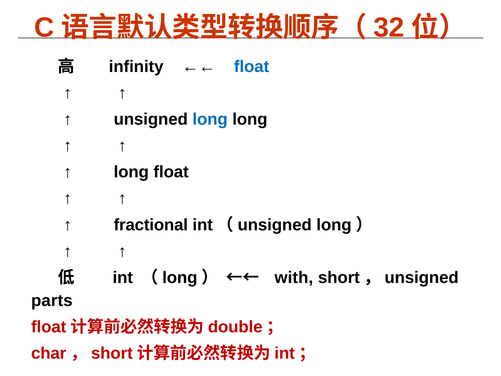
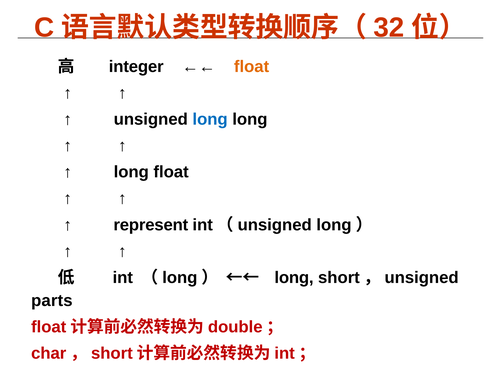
infinity: infinity -> integer (136, 66)
float colour: blue -> orange (252, 66)
fractional: fractional -> represent (151, 225)
with: with -> long (294, 277)
